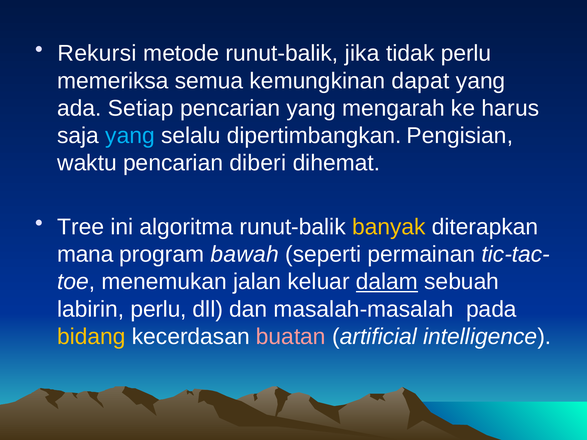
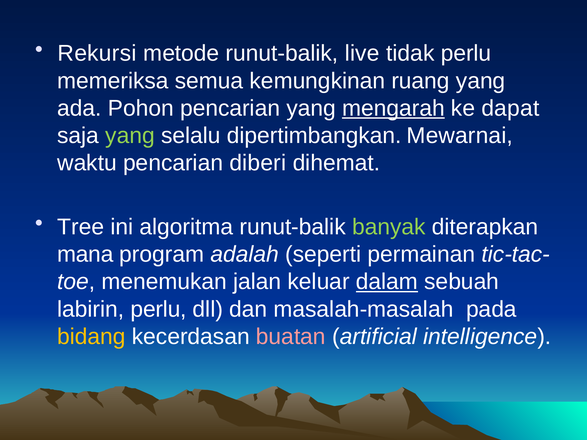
jika: jika -> live (362, 53)
dapat: dapat -> ruang (421, 81)
Setiap: Setiap -> Pohon (141, 108)
mengarah underline: none -> present (393, 108)
harus: harus -> dapat (510, 108)
yang colour: light blue -> light green (130, 136)
Pengisian: Pengisian -> Mewarnai (460, 136)
banyak colour: yellow -> light green (389, 227)
bawah: bawah -> adalah (245, 255)
